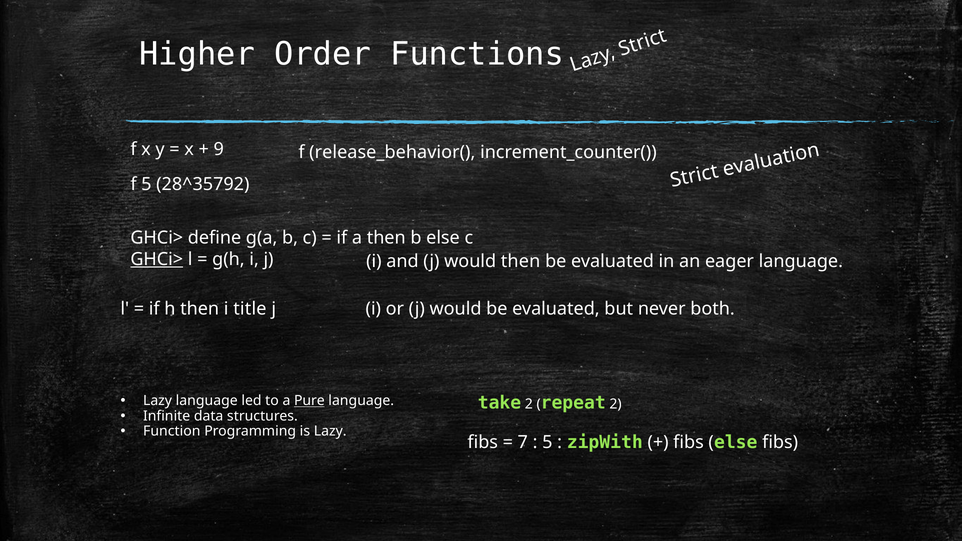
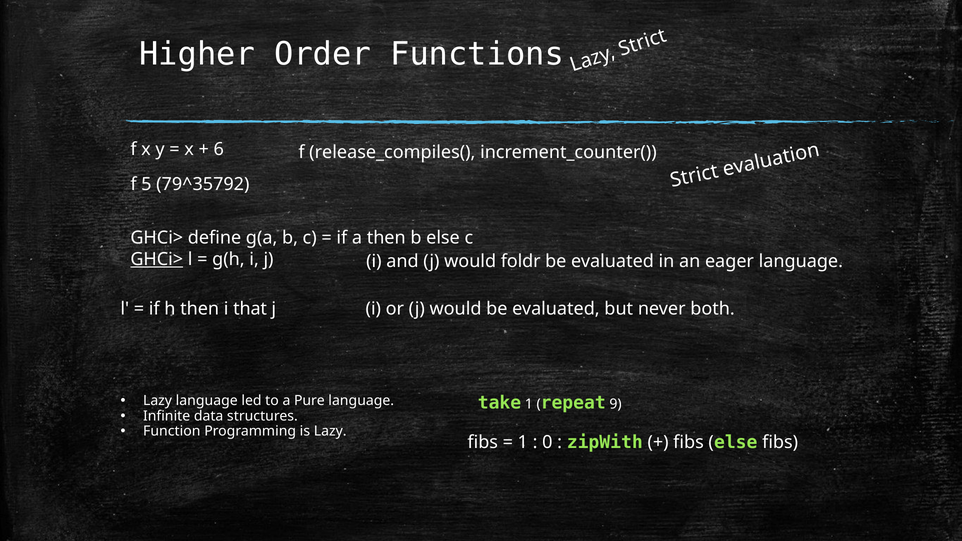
9: 9 -> 6 (219, 149)
release_behavior(: release_behavior( -> release_compiles( (392, 153)
28^35792: 28^35792 -> 79^35792 (203, 184)
would then: then -> foldr (521, 261)
title: title -> that (250, 309)
Pure underline: present -> none (309, 401)
take 2: 2 -> 1 (529, 404)
repeat 2: 2 -> 9 (616, 404)
7: 7 -> 1 (523, 442)
5: 5 -> 0 (547, 442)
